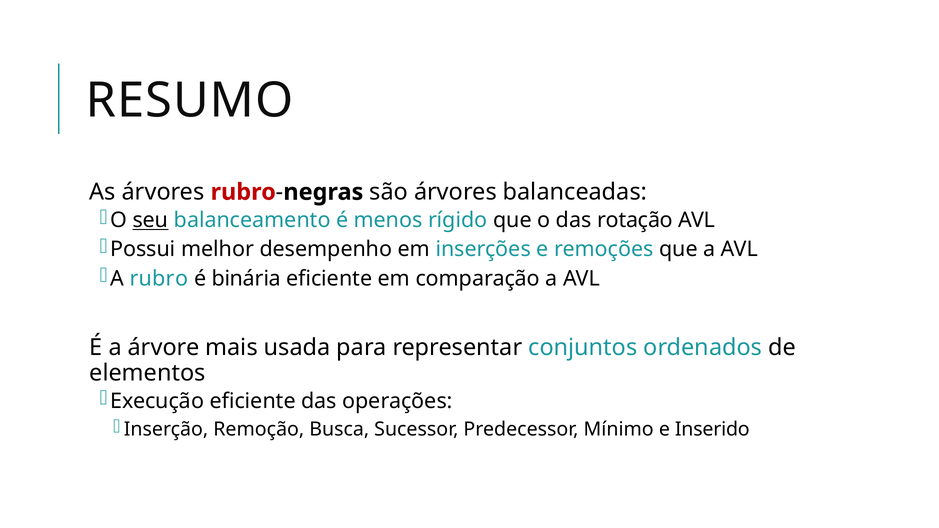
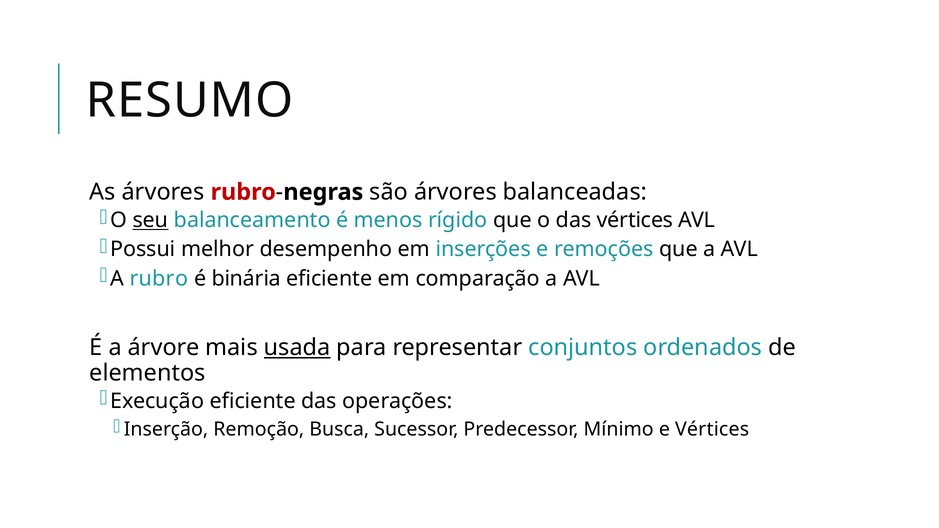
das rotação: rotação -> vértices (635, 220)
usada underline: none -> present (297, 348)
e Inserido: Inserido -> Vértices (712, 429)
